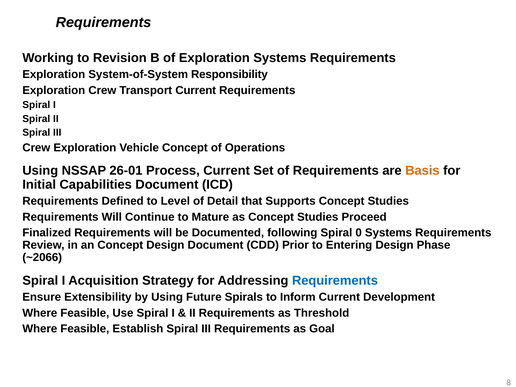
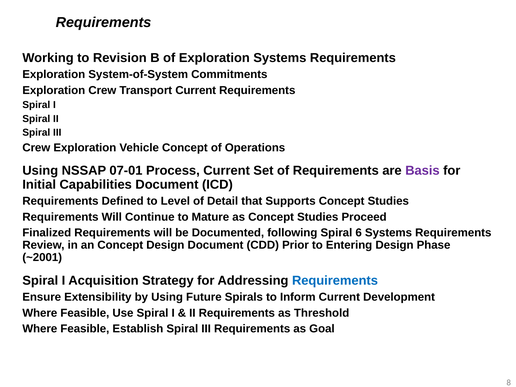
Responsibility: Responsibility -> Commitments (229, 75)
26-01: 26-01 -> 07-01 (126, 171)
Basis colour: orange -> purple (422, 171)
0: 0 -> 6 (359, 233)
~2066: ~2066 -> ~2001 (42, 258)
